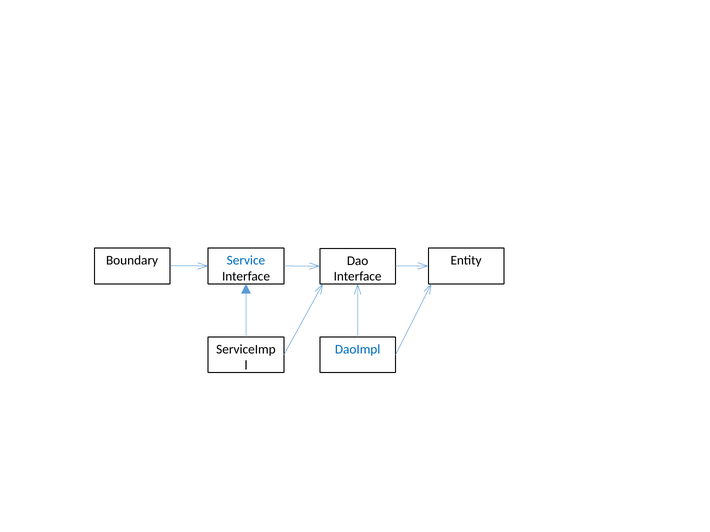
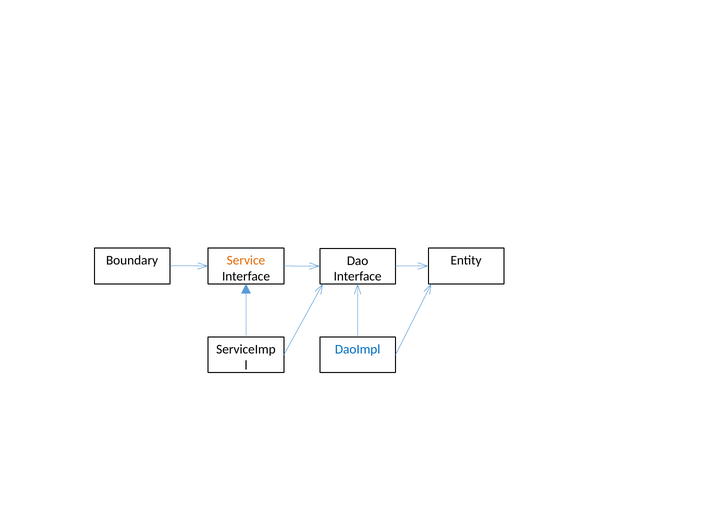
Service colour: blue -> orange (246, 261)
